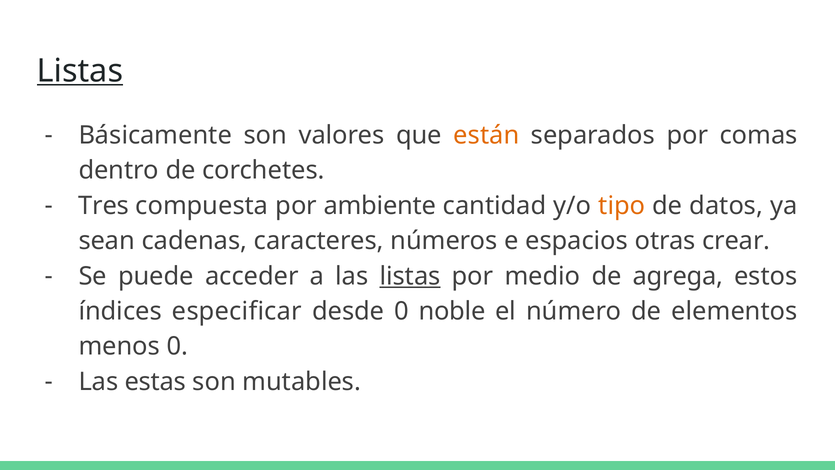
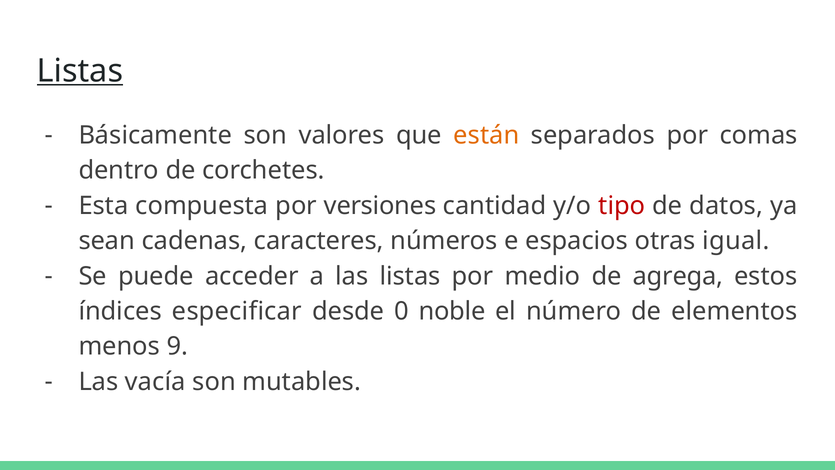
Tres: Tres -> Esta (103, 206)
ambiente: ambiente -> versiones (380, 206)
tipo colour: orange -> red (622, 206)
crear: crear -> igual (736, 241)
listas underline: present -> none (410, 276)
menos 0: 0 -> 9 (177, 346)
estas: estas -> vacía (155, 381)
